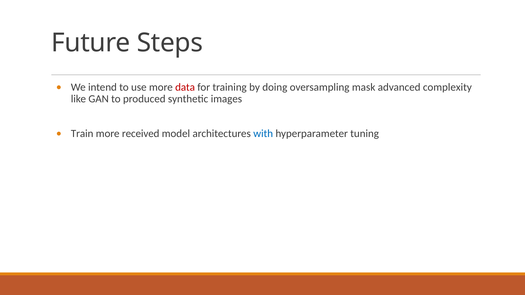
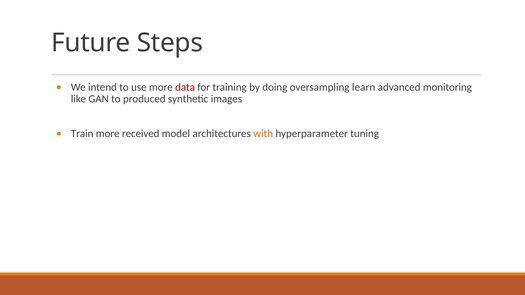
mask: mask -> learn (364, 87)
complexity: complexity -> monitoring (447, 87)
with colour: blue -> orange (263, 134)
